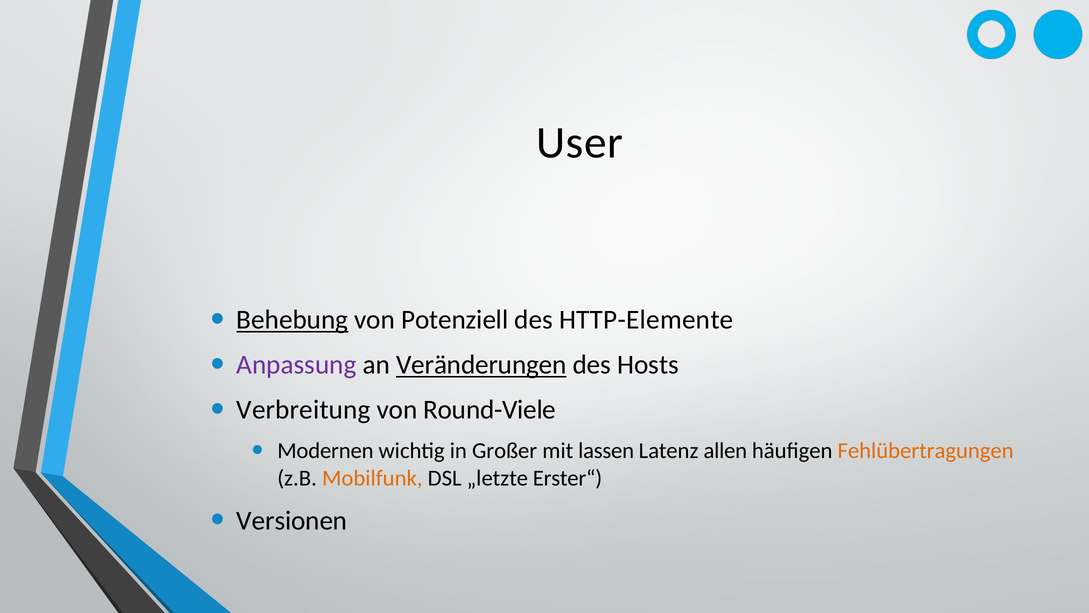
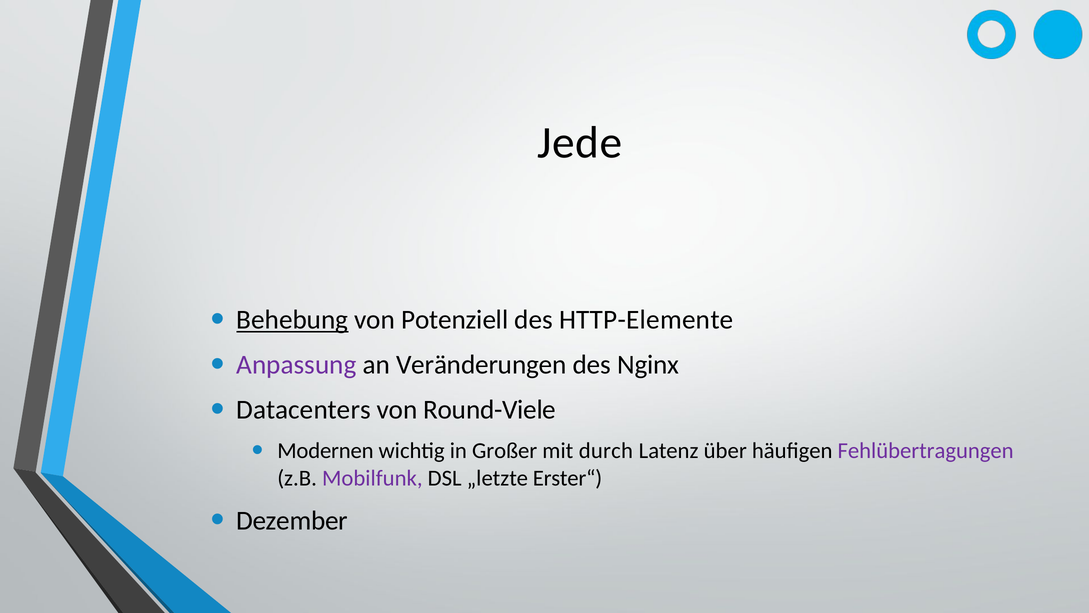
User: User -> Jede (580, 143)
Veränderungen underline: present -> none (481, 365)
Hosts: Hosts -> Nginx (648, 365)
Verbreitung: Verbreitung -> Datacenters (304, 410)
lassen: lassen -> durch (606, 450)
allen: allen -> über (725, 450)
Fehlübertragungen colour: orange -> purple (926, 450)
Mobilfunk colour: orange -> purple (372, 478)
Versionen: Versionen -> Dezember (292, 520)
